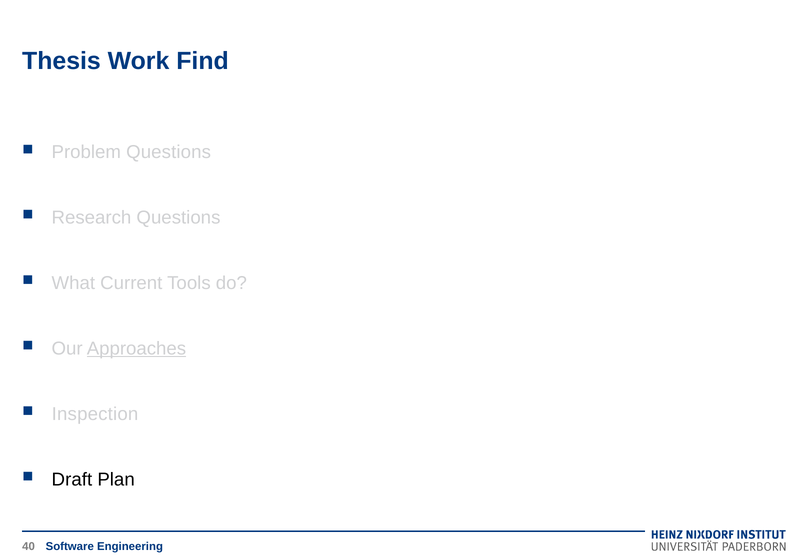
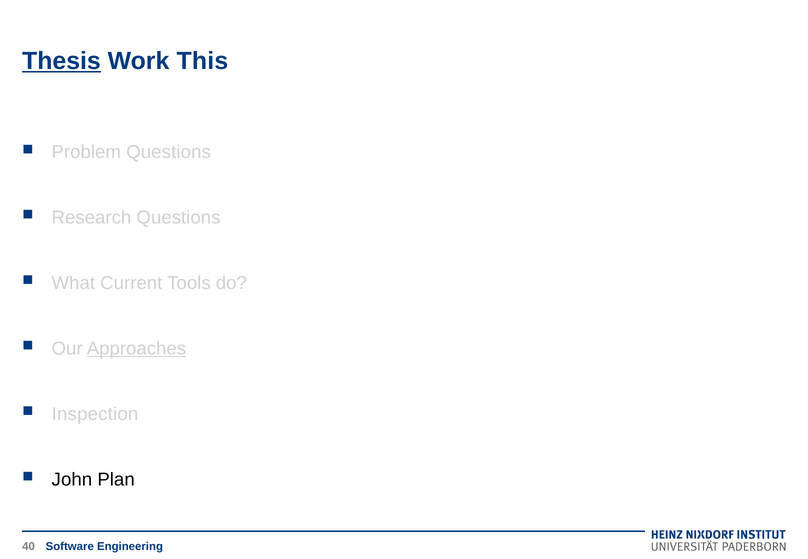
Thesis underline: none -> present (61, 61)
Find: Find -> This (202, 61)
Draft: Draft -> John (72, 480)
